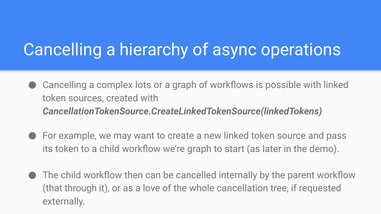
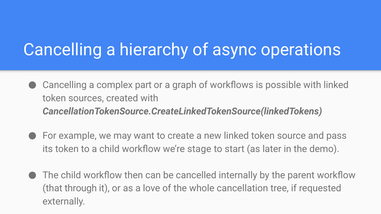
lots: lots -> part (143, 85)
we’re graph: graph -> stage (199, 149)
